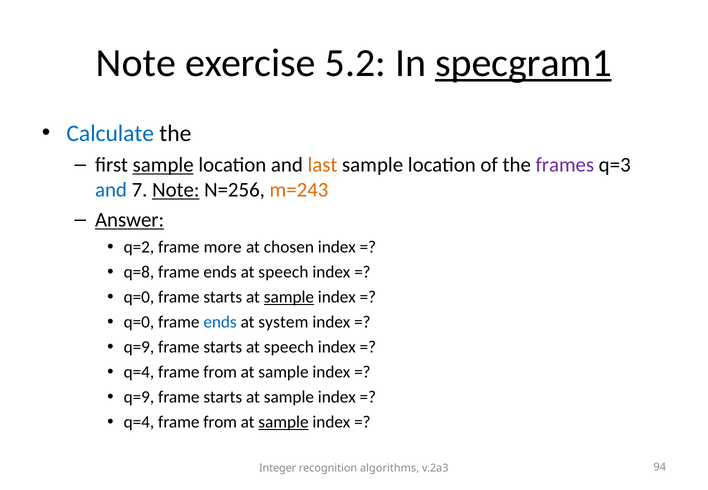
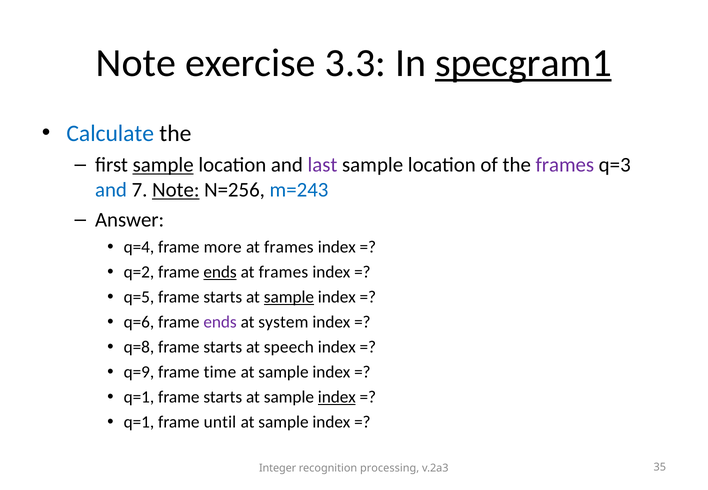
5.2: 5.2 -> 3.3 (355, 63)
last colour: orange -> purple (322, 165)
m=243 colour: orange -> blue (299, 190)
Answer underline: present -> none (130, 220)
q=2: q=2 -> q=4 (139, 247)
chosen: chosen -> frames (289, 247)
q=8: q=8 -> q=2 (139, 272)
ends underline: none -> present (220, 272)
speech: speech -> frames (283, 272)
q=0: q=0 -> q=5 (139, 297)
q=0: q=0 -> q=6 (139, 322)
ends colour: blue -> purple (220, 322)
q=9: q=9 -> q=8 (139, 347)
q=4: q=4 -> q=9 (139, 372)
from: from -> time (220, 372)
q=9: q=9 -> q=1 (139, 397)
index underline: none -> present (337, 397)
q=4: q=4 -> q=1 (139, 423)
from: from -> until (220, 423)
sample underline: present -> none (283, 423)
algorithms: algorithms -> processing (390, 468)
94: 94 -> 35 (660, 467)
